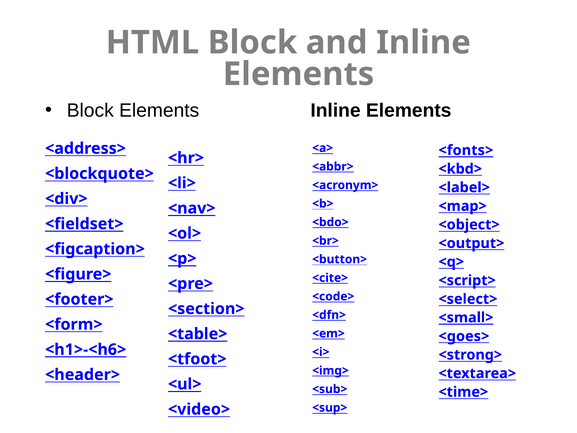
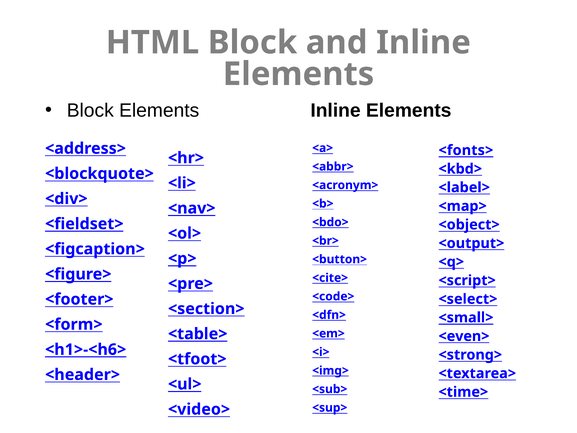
<goes>: <goes> -> <even> (464, 336)
